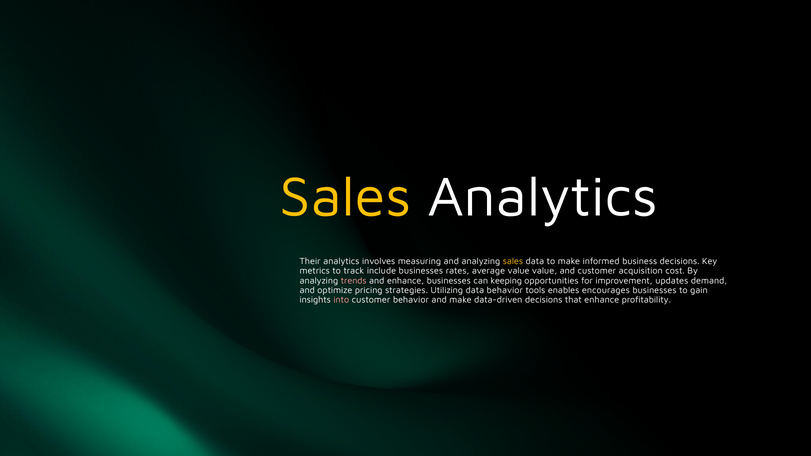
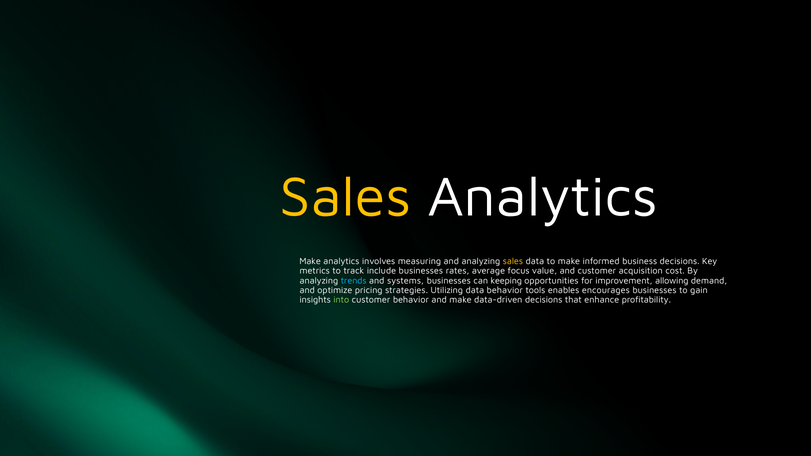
Their: Their -> Make (310, 261)
average value: value -> focus (519, 271)
trends colour: pink -> light blue (354, 281)
and enhance: enhance -> systems (406, 281)
updates: updates -> allowing (672, 281)
into colour: pink -> light green (341, 300)
